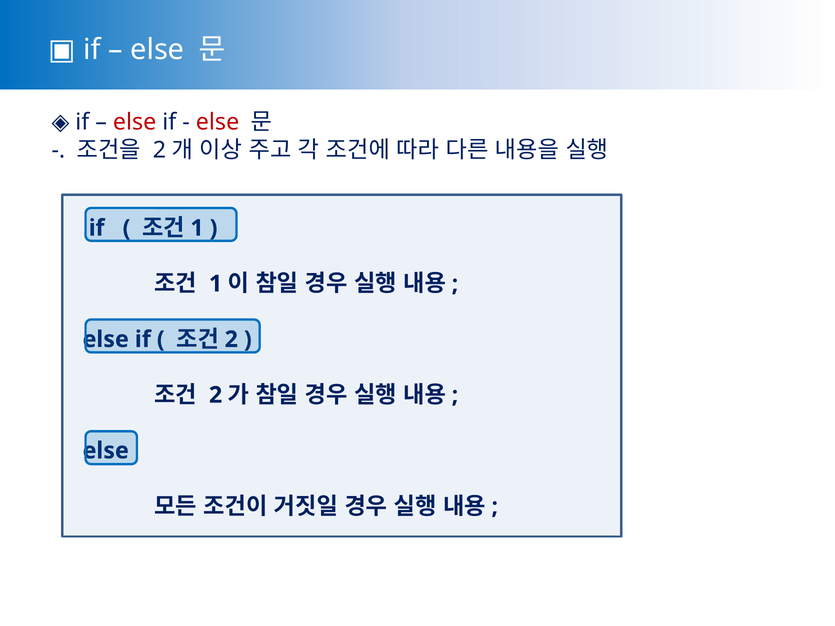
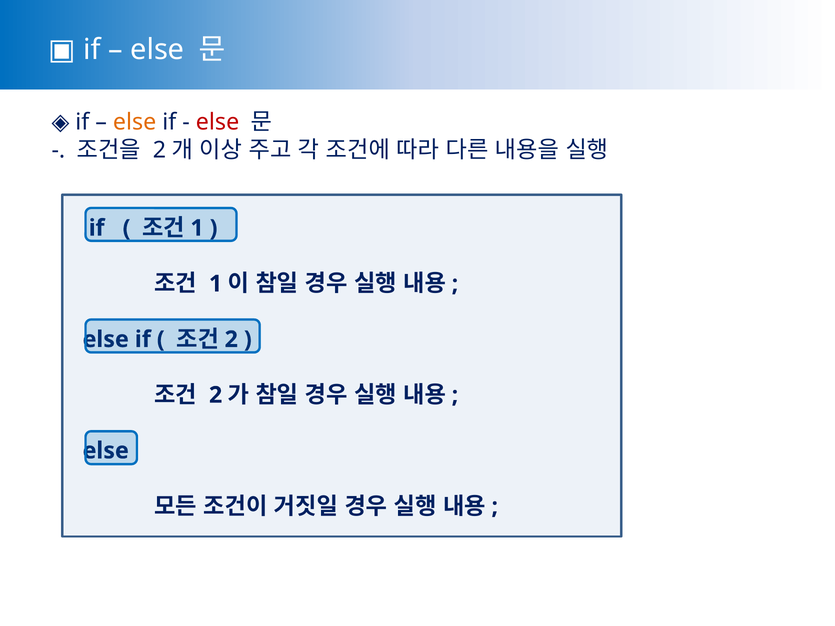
else colour: red -> orange (135, 122)
